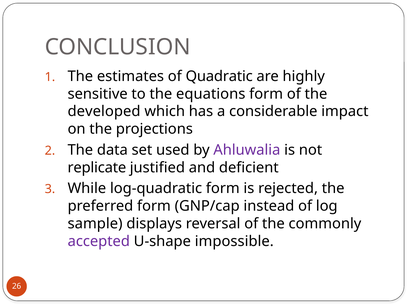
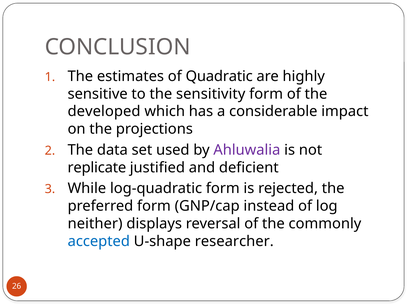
equations: equations -> sensitivity (211, 94)
sample: sample -> neither (95, 224)
accepted colour: purple -> blue (99, 241)
impossible: impossible -> researcher (234, 241)
